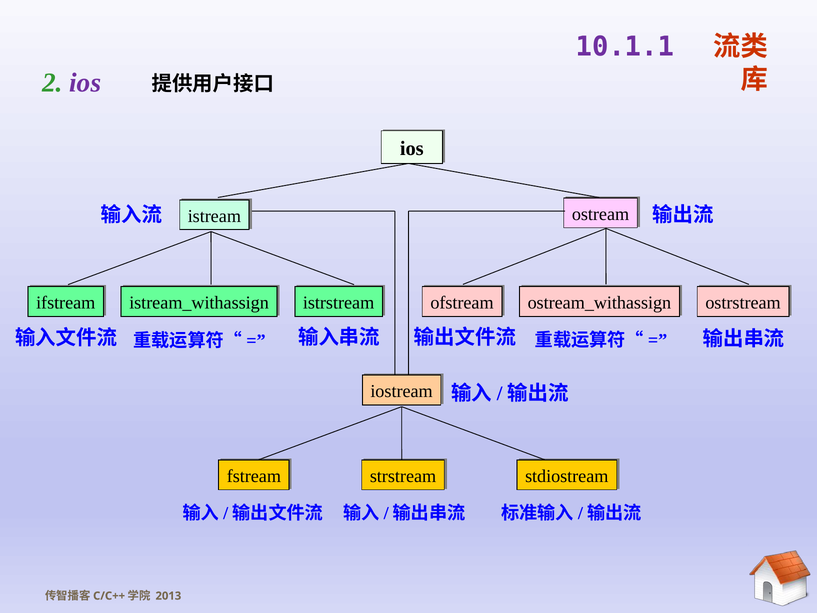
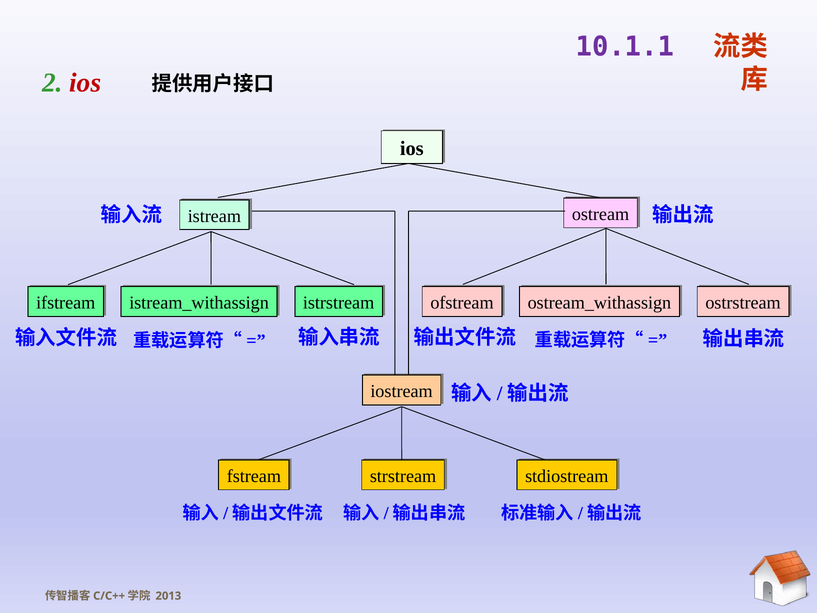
ios colour: purple -> red (85, 83)
